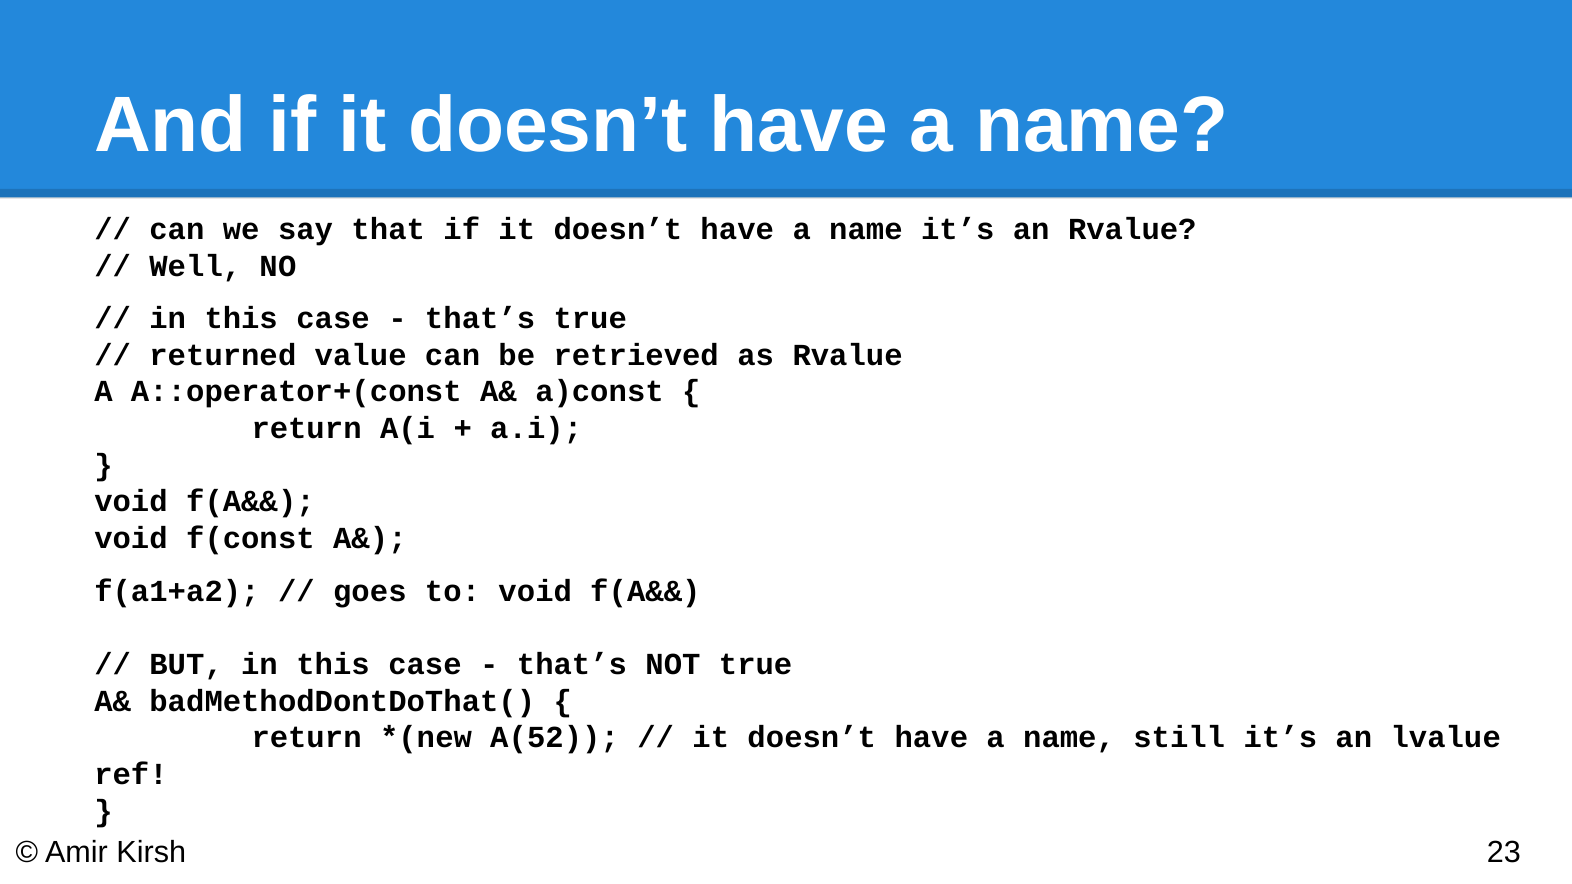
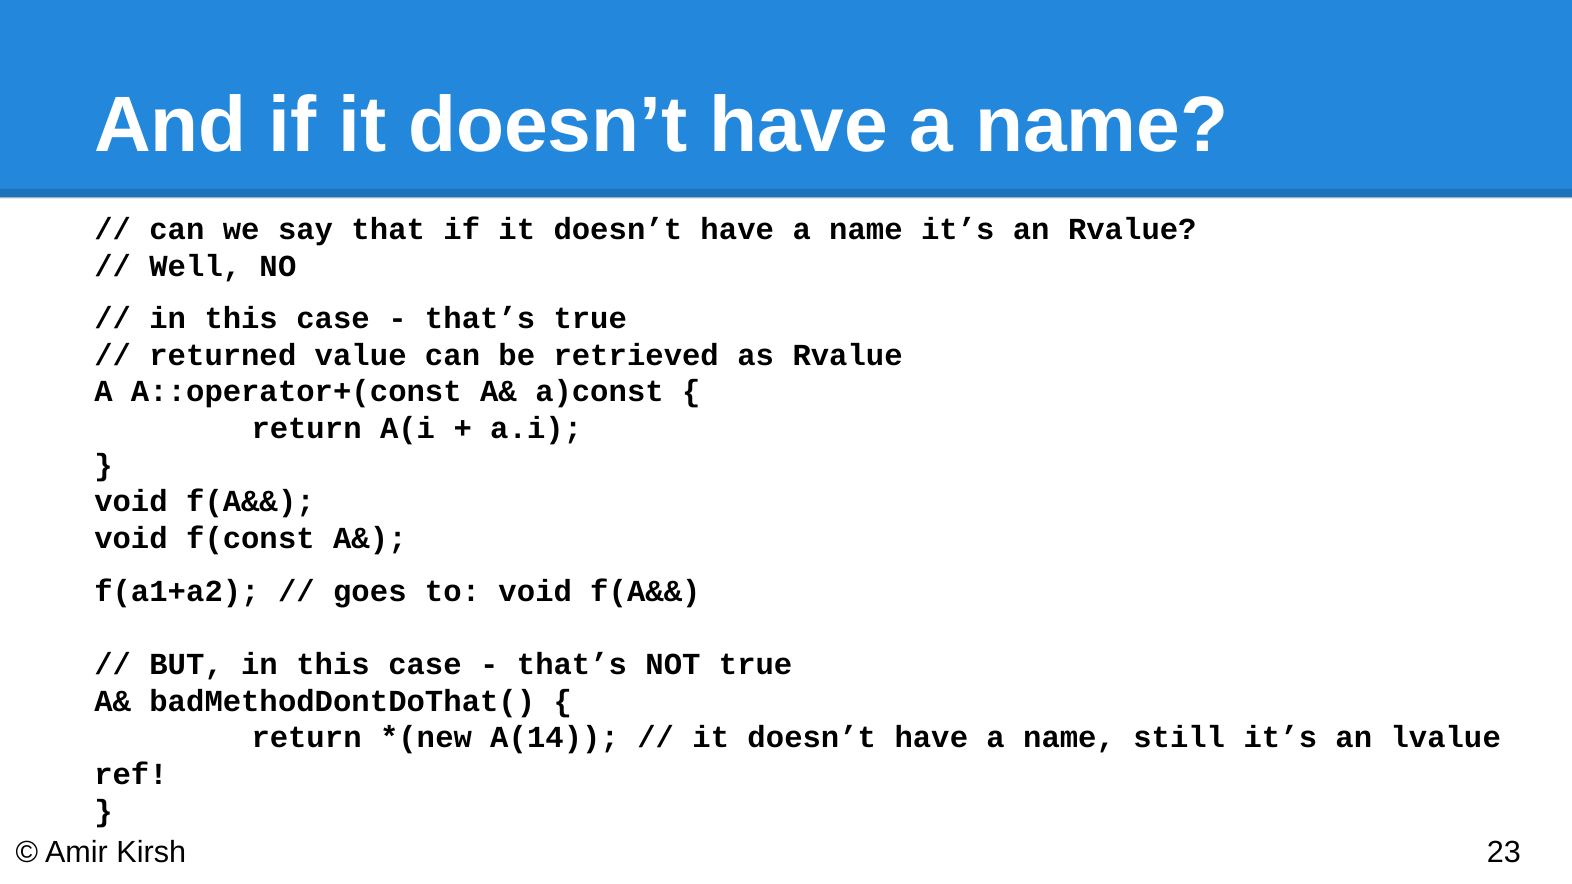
A(52: A(52 -> A(14 (555, 738)
